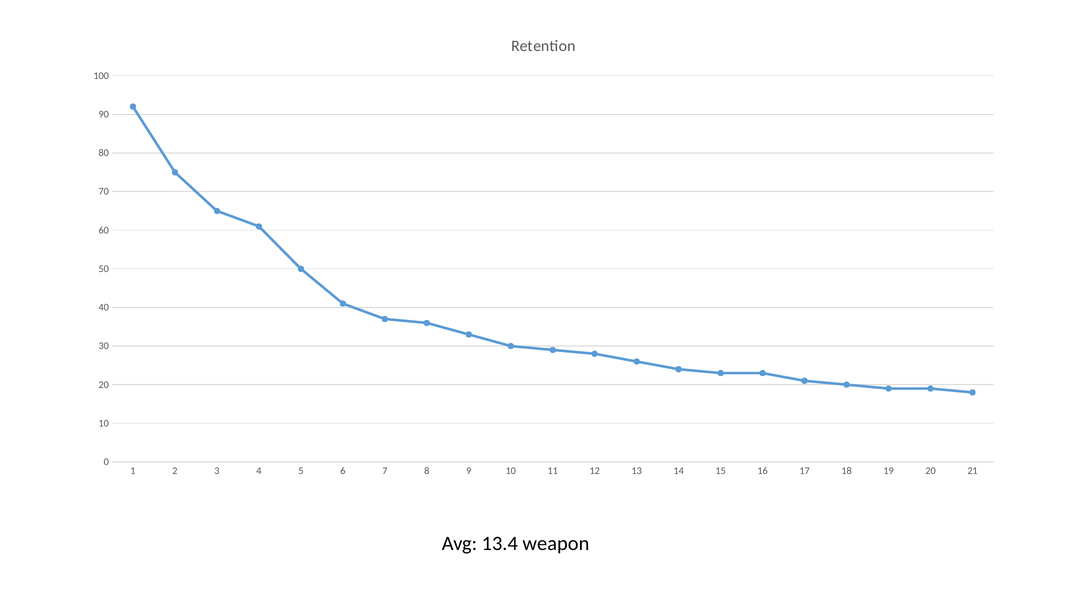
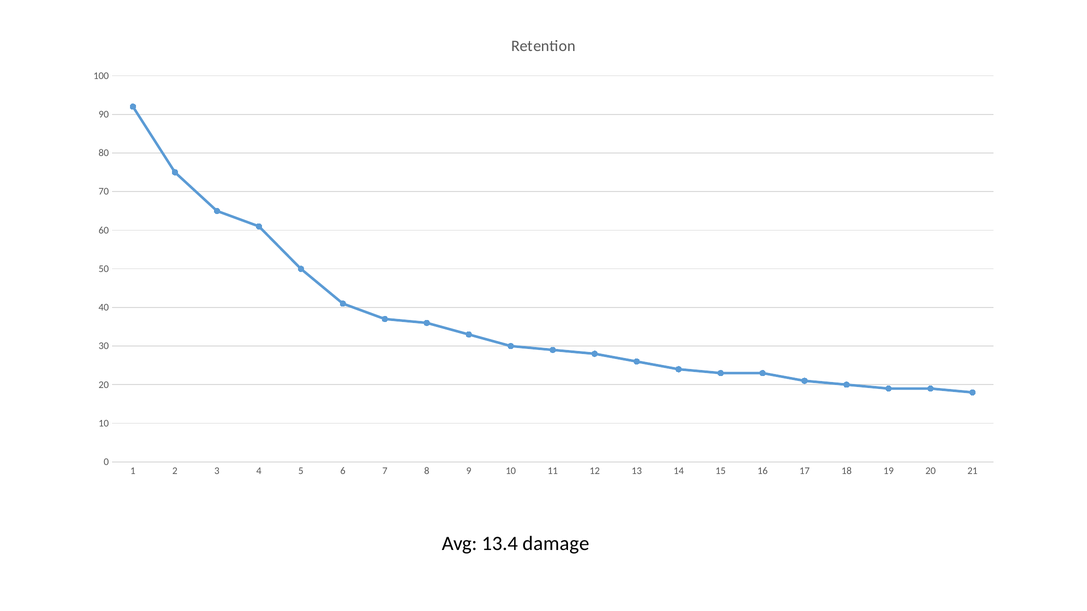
weapon: weapon -> damage (556, 544)
